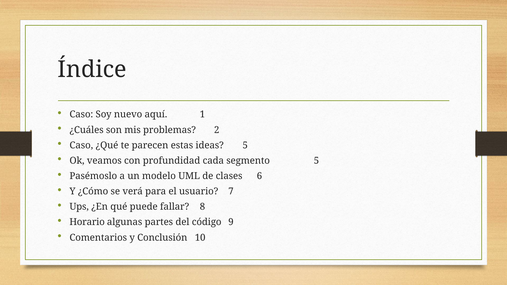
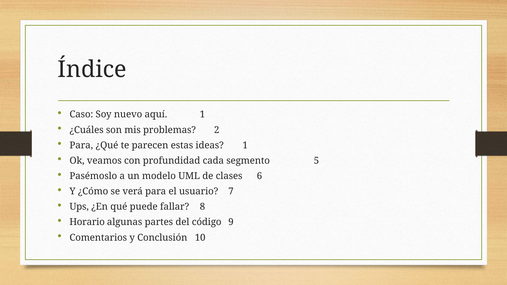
Caso: Caso -> Para (81, 145)
ideas 5: 5 -> 1 (245, 145)
